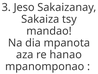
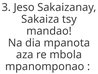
hanao: hanao -> mbola (66, 54)
